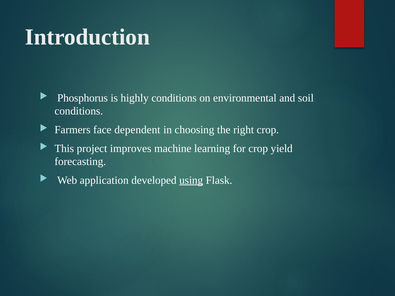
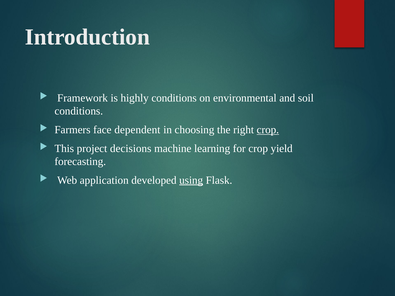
Phosphorus: Phosphorus -> Framework (83, 98)
crop underline: none -> present (268, 130)
improves: improves -> decisions (131, 149)
